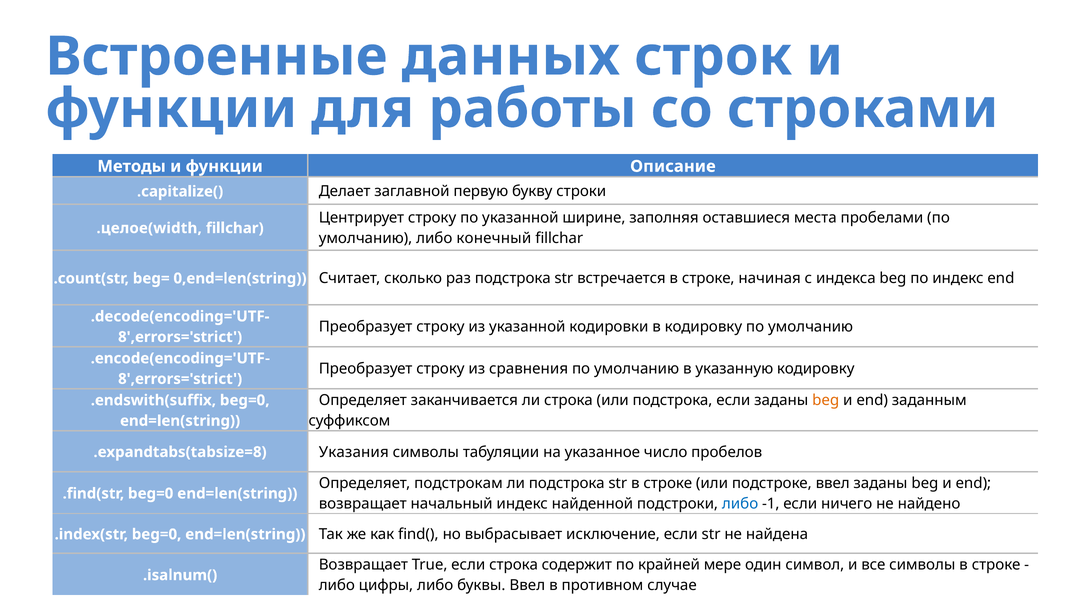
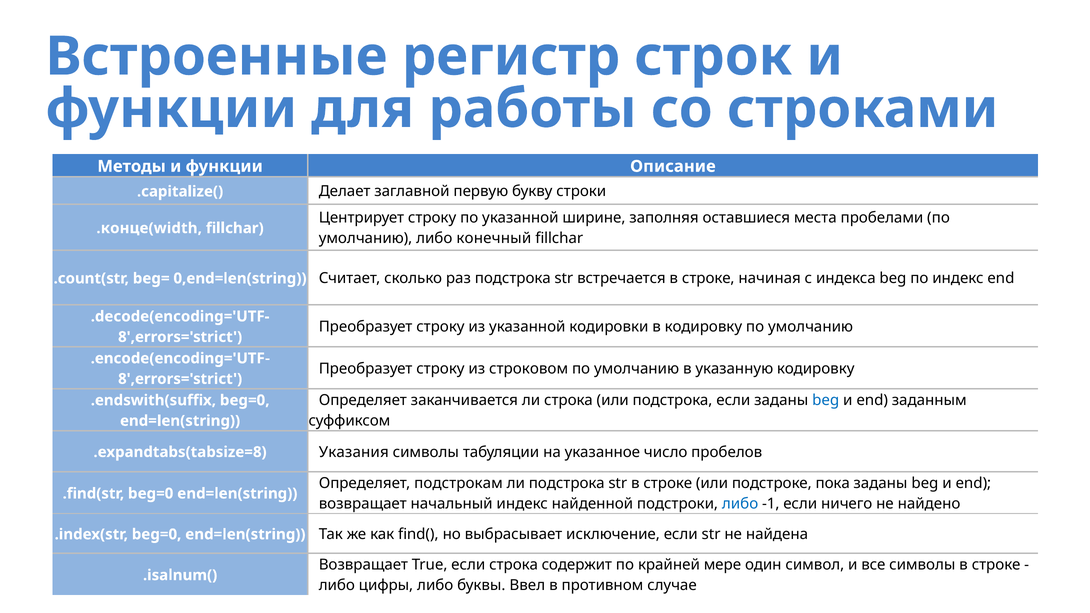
данных: данных -> регистр (511, 57)
.целое(width: .целое(width -> .конце(width (149, 228)
сравнения: сравнения -> строковом (529, 369)
beg colour: orange -> blue (826, 400)
подстроке ввел: ввел -> пока (833, 483)
